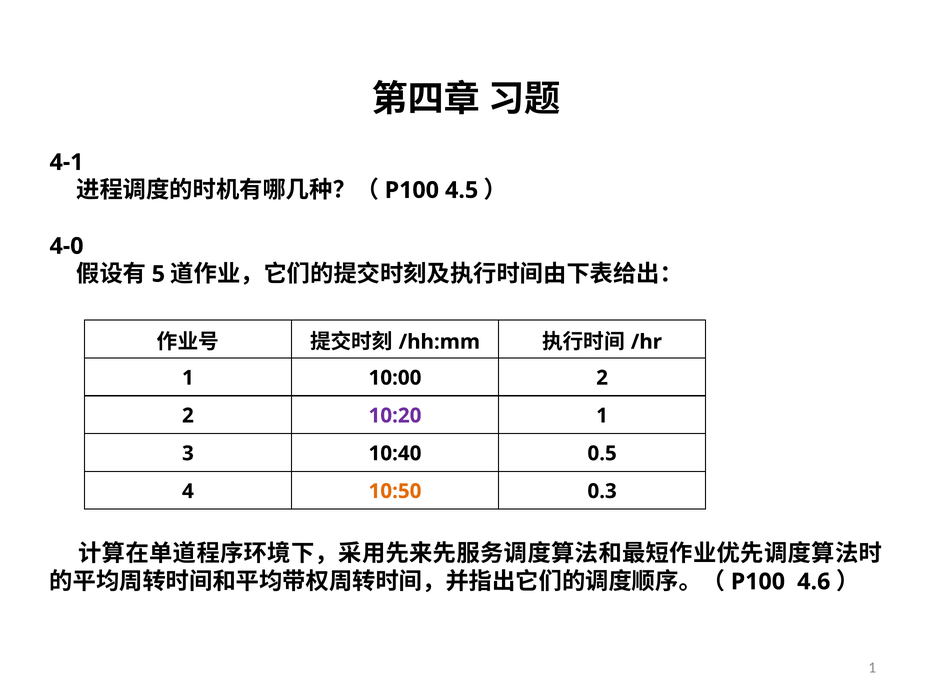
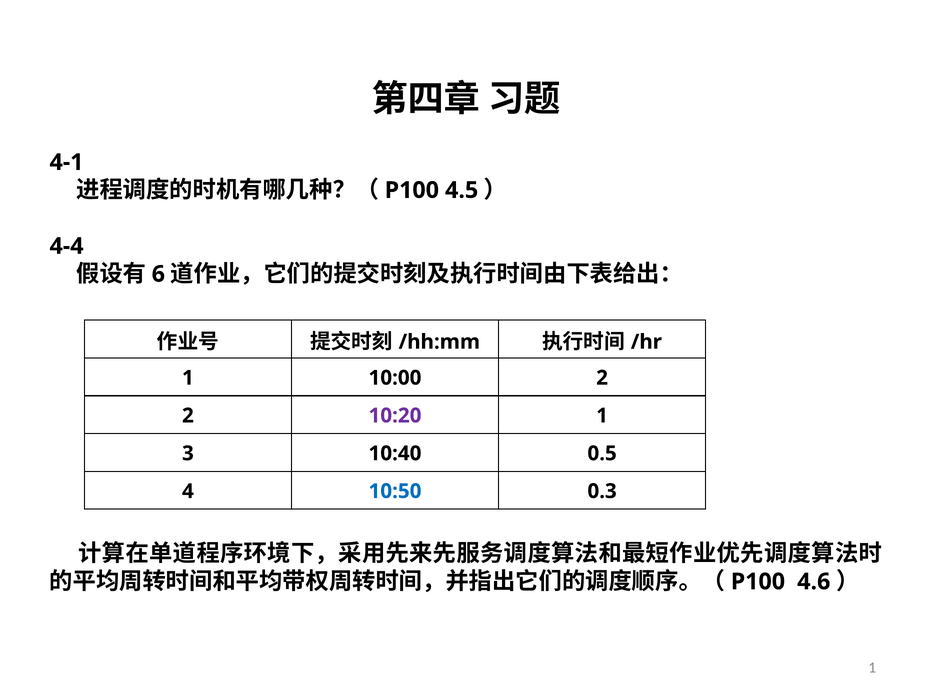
4-0: 4-0 -> 4-4 (67, 246)
5: 5 -> 6 (158, 274)
10:50 colour: orange -> blue (395, 491)
